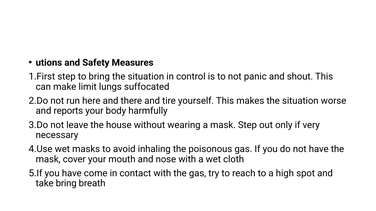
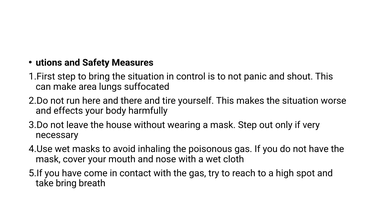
limit: limit -> area (88, 87)
reports: reports -> effects (68, 111)
